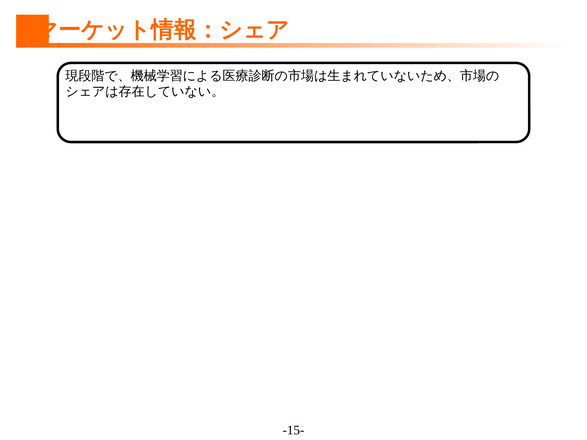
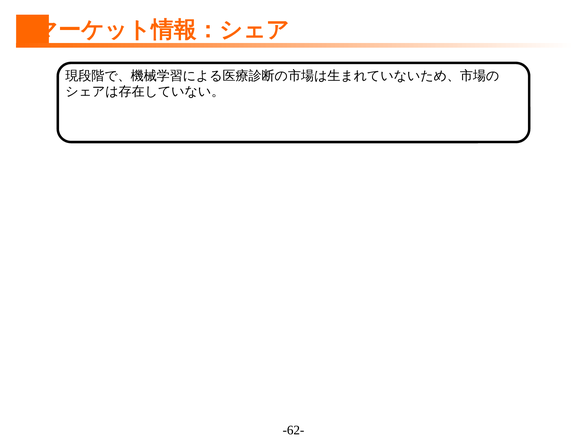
-15-: -15- -> -62- (293, 430)
